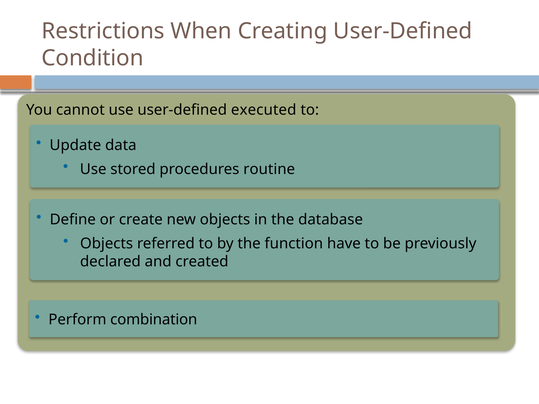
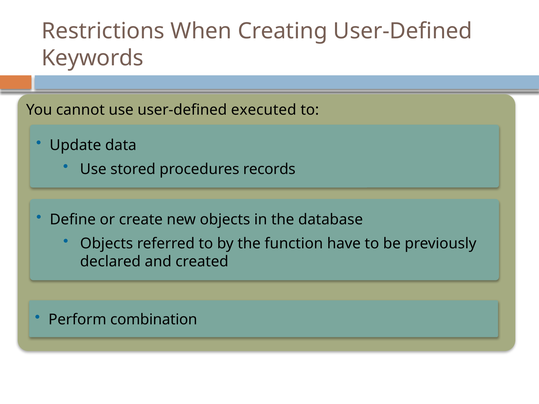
Condition: Condition -> Keywords (93, 58)
routine: routine -> records (269, 169)
